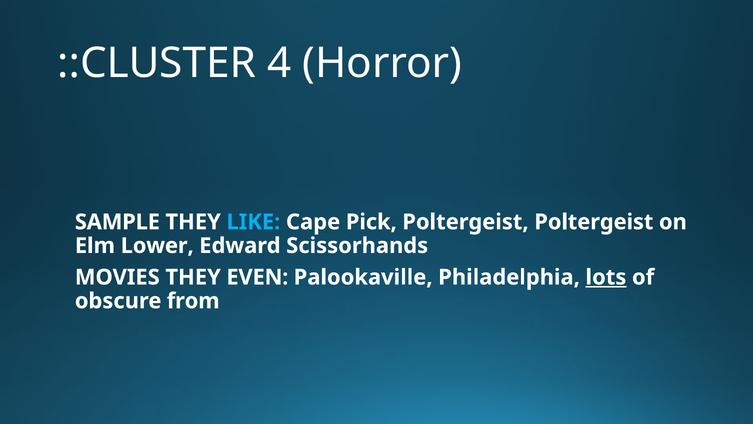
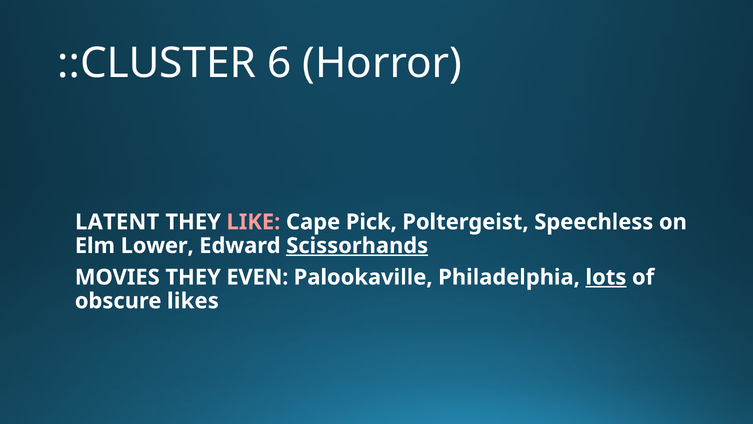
4: 4 -> 6 (279, 63)
SAMPLE: SAMPLE -> LATENT (117, 222)
LIKE colour: light blue -> pink (253, 222)
Poltergeist Poltergeist: Poltergeist -> Speechless (594, 222)
Scissorhands underline: none -> present (357, 245)
from: from -> likes (193, 301)
